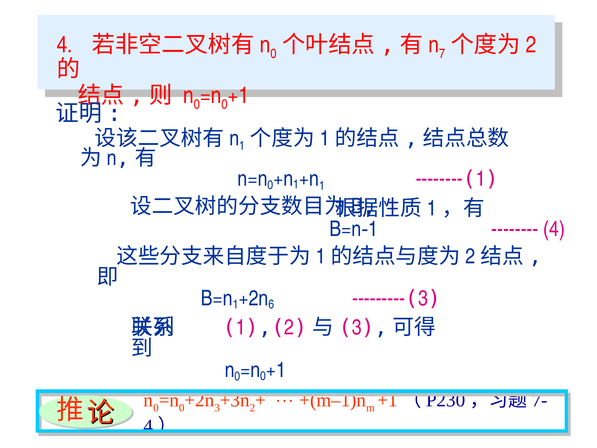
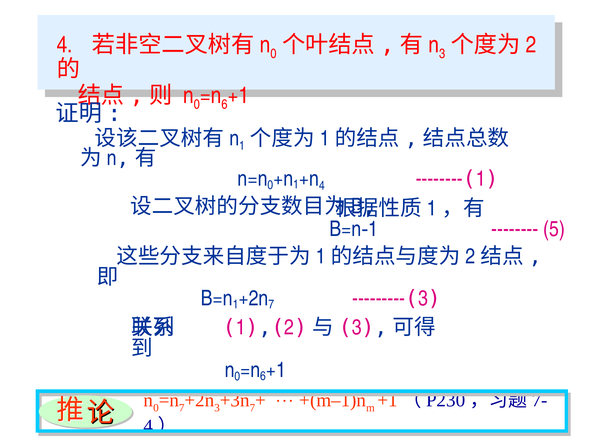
7: 7 -> 3 (442, 54)
0: 0 -> 6 (224, 104)
1: 1 -> 4 (322, 185)
4: 4 -> 5 (554, 229)
6: 6 -> 7 (271, 304)
0: 0 -> 6 (263, 376)
0: 0 -> 7 (182, 407)
2: 2 -> 7 (252, 407)
